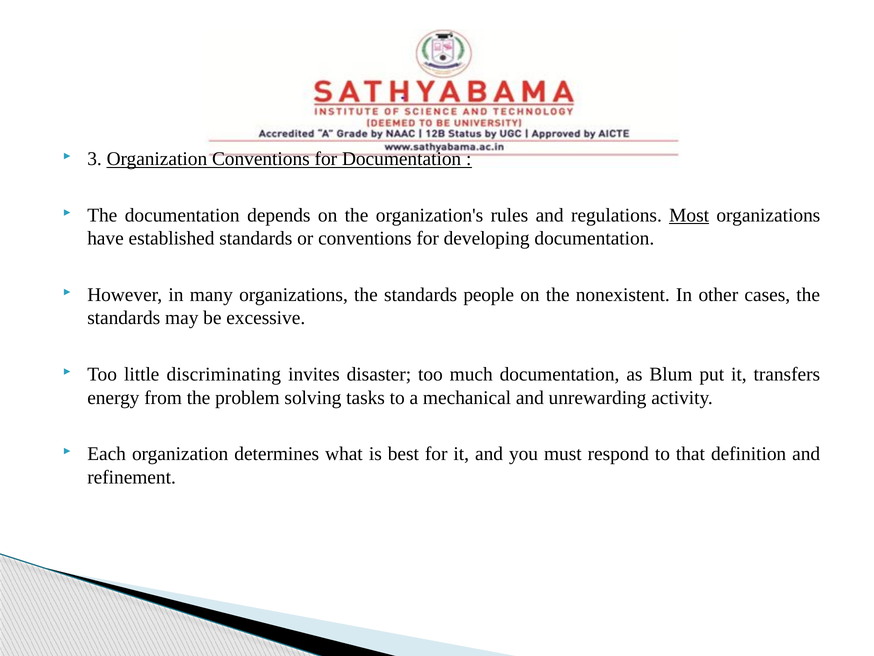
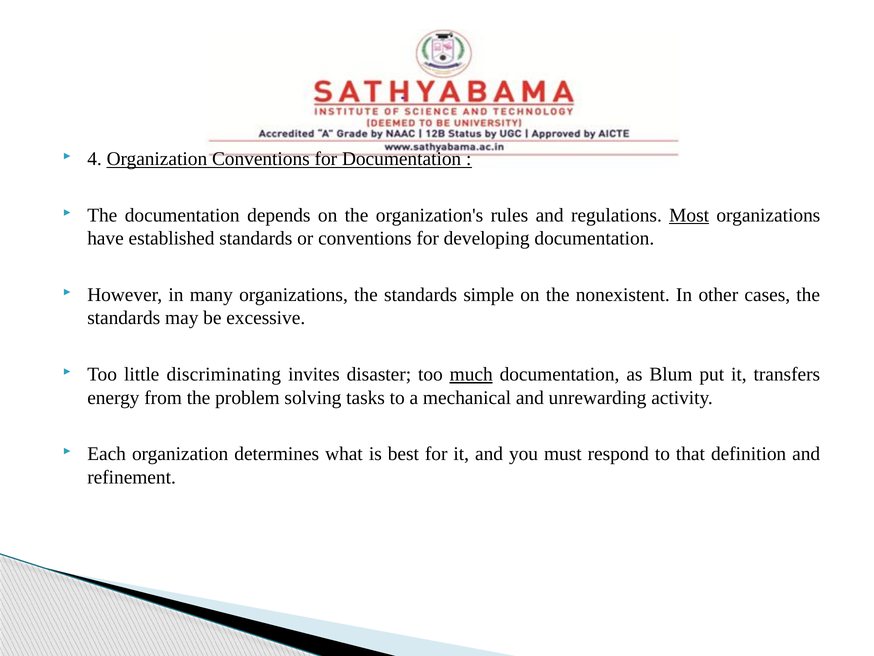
3: 3 -> 4 (95, 159)
people: people -> simple (489, 295)
much underline: none -> present (471, 374)
